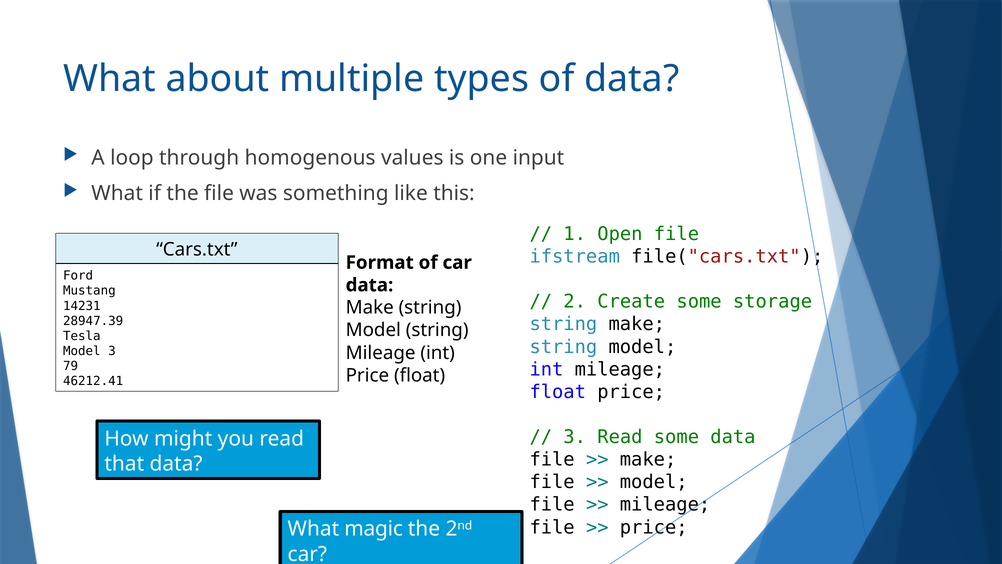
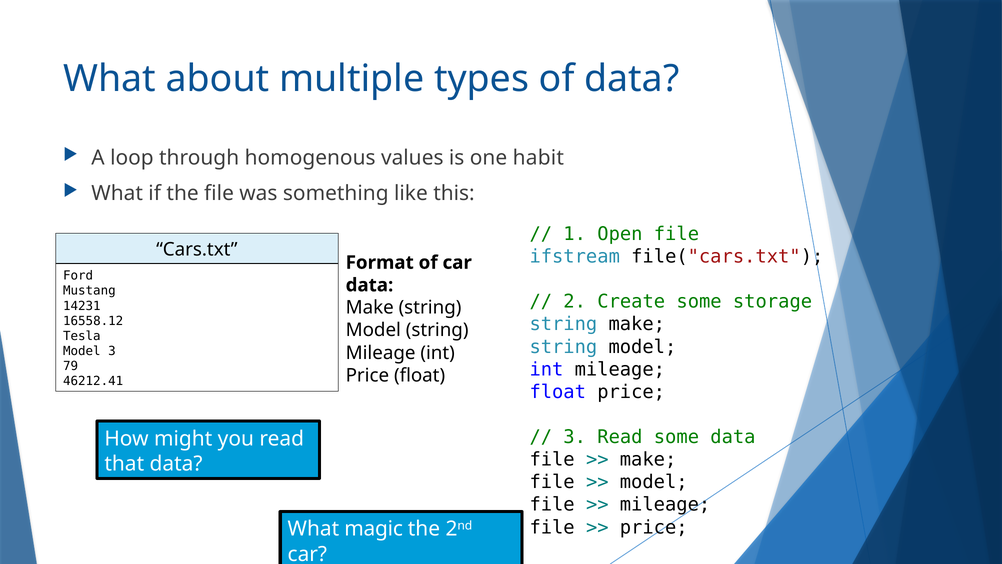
input: input -> habit (538, 158)
28947.39: 28947.39 -> 16558.12 (93, 321)
